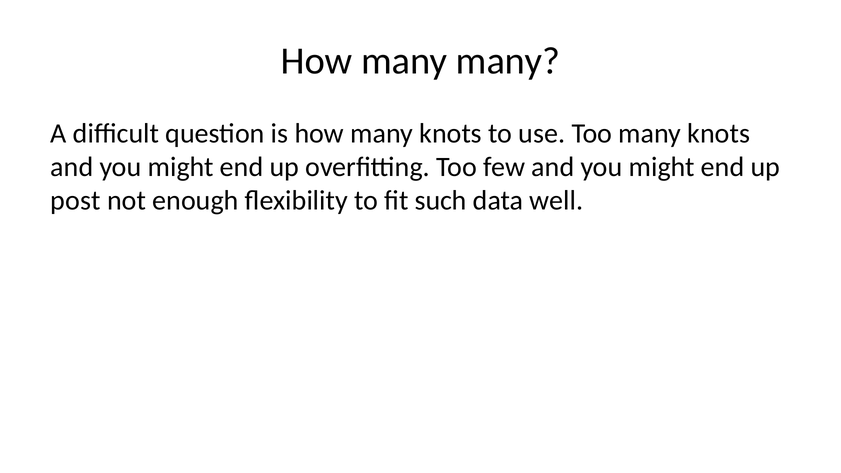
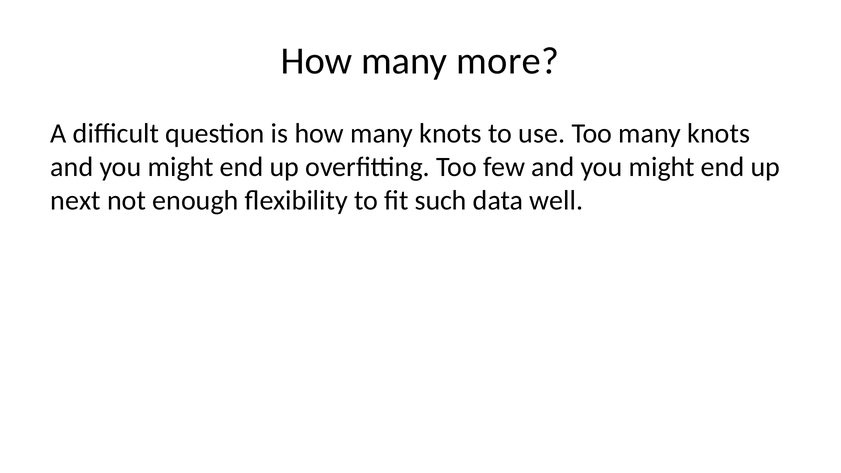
many many: many -> more (508, 61)
post: post -> next (76, 201)
